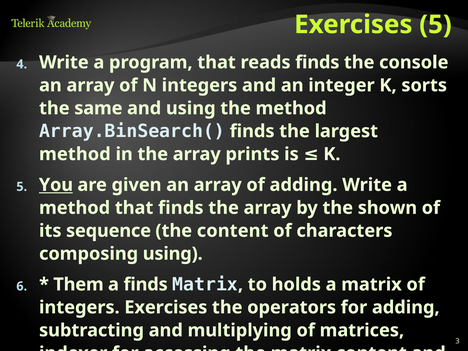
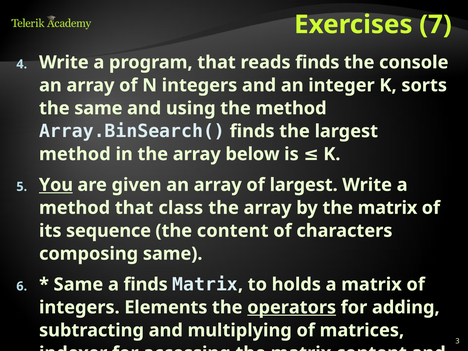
Exercises 5: 5 -> 7 (435, 25)
prints: prints -> below (253, 154)
of adding: adding -> largest (304, 185)
that finds: finds -> class (181, 208)
by the shown: shown -> matrix (387, 208)
composing using: using -> same (173, 254)
Them: Them -> Same (78, 284)
integers Exercises: Exercises -> Elements (166, 307)
operators underline: none -> present (292, 307)
